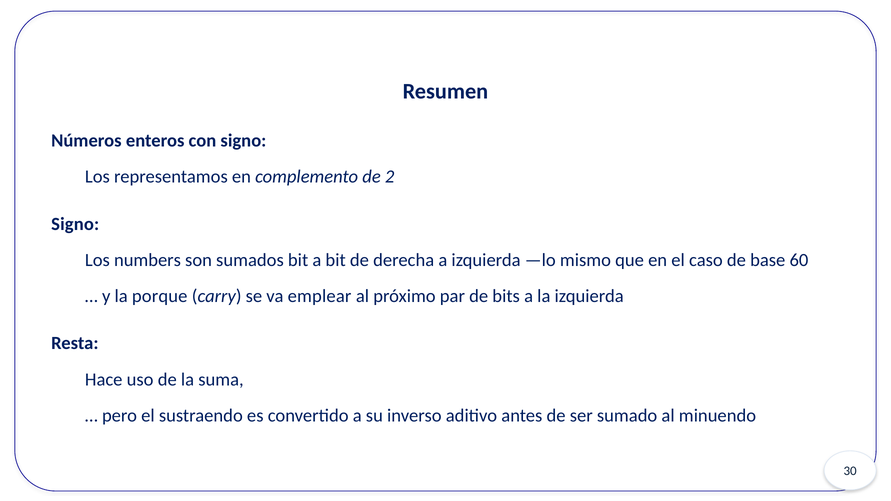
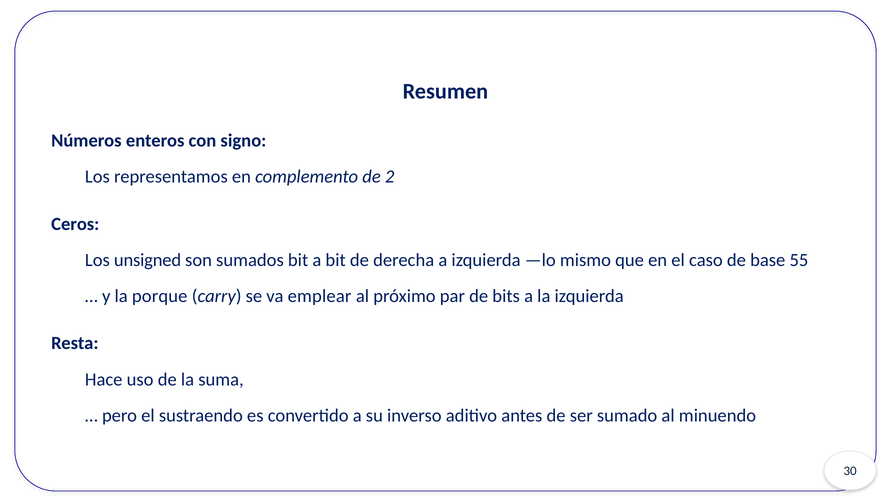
Signo: Signo -> Ceros (75, 224)
numbers: numbers -> unsigned (148, 260)
60: 60 -> 55 (799, 260)
